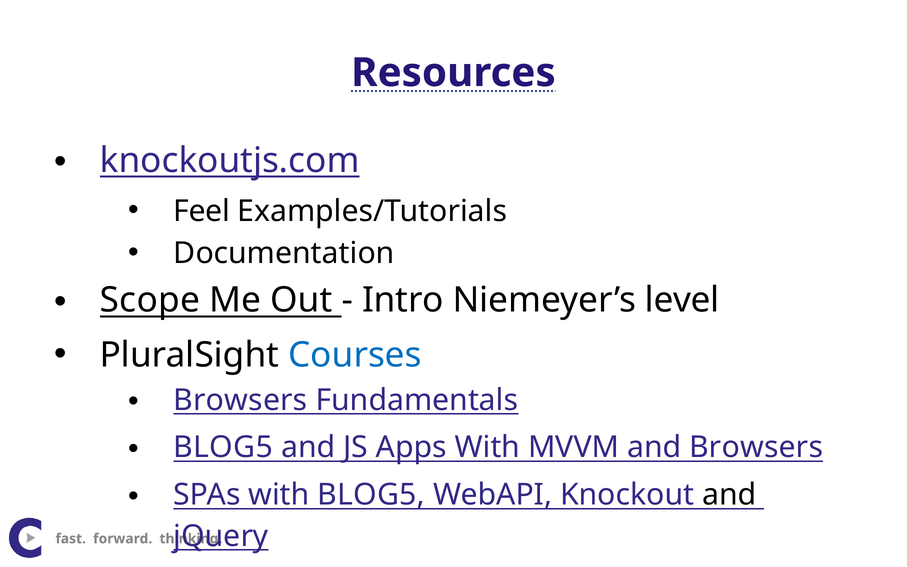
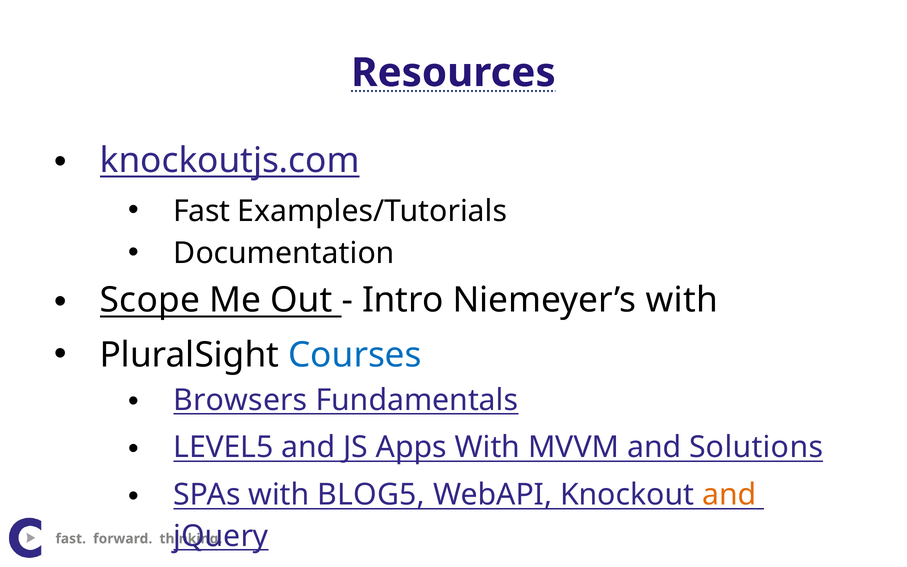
Feel: Feel -> Fast (202, 211)
Niemeyer’s level: level -> with (682, 300)
BLOG5: BLOG5 -> LEVEL5 (223, 447)
and Browsers: Browsers -> Solutions (756, 447)
and colour: black -> orange (729, 495)
